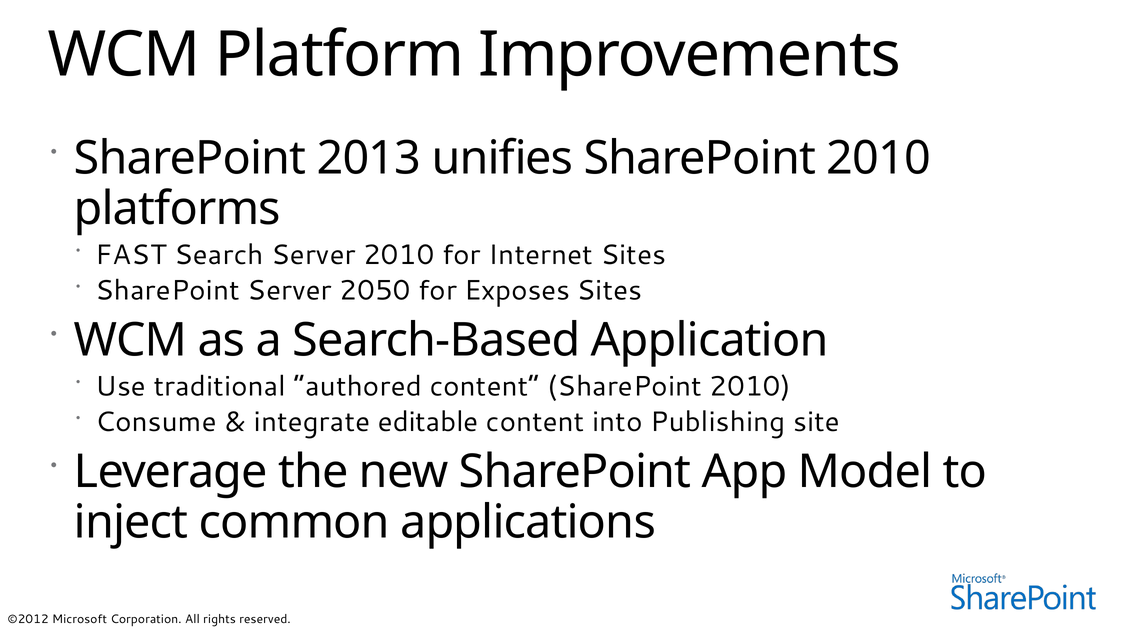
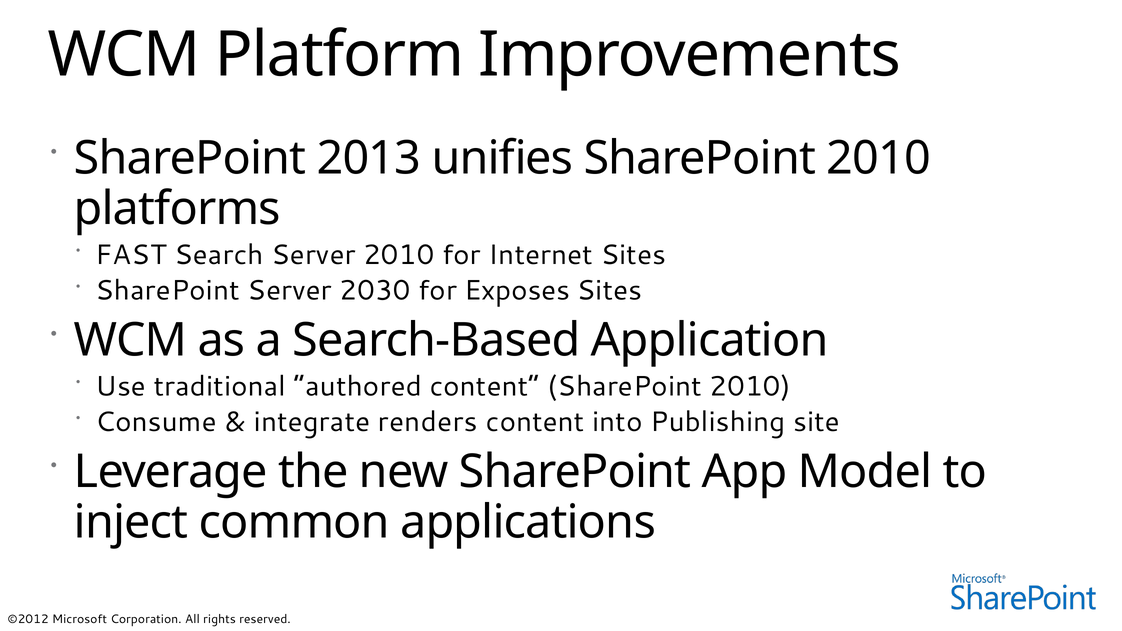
2050: 2050 -> 2030 (375, 291)
editable: editable -> renders (428, 422)
